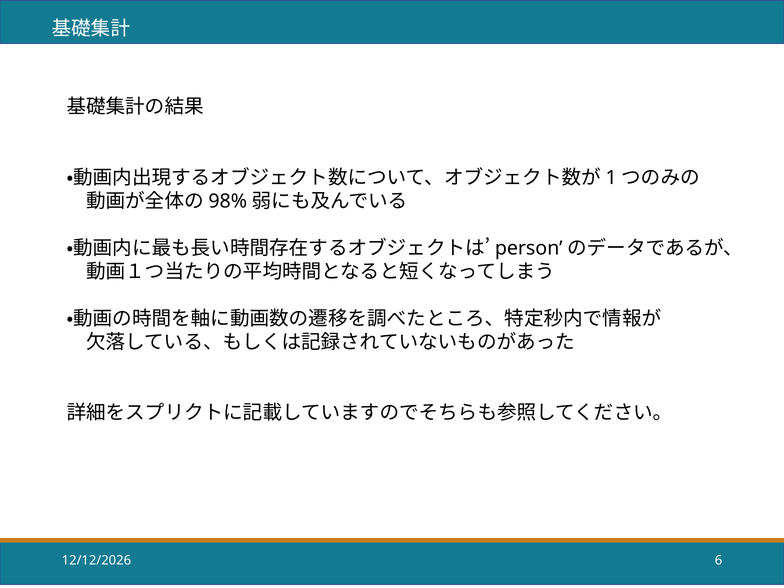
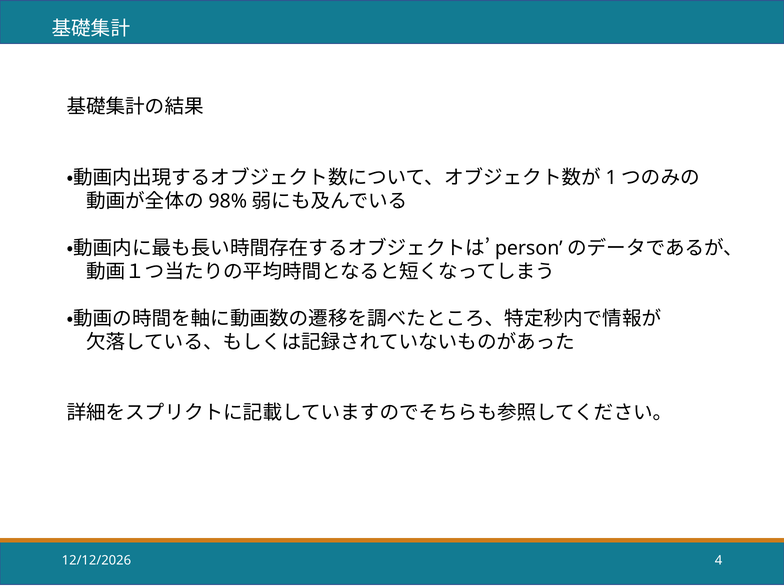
6: 6 -> 4 (719, 560)
